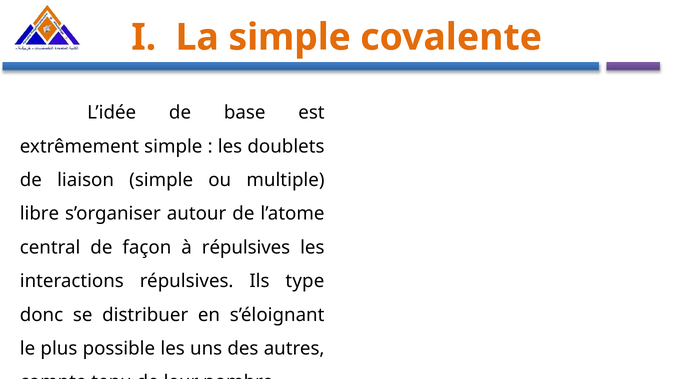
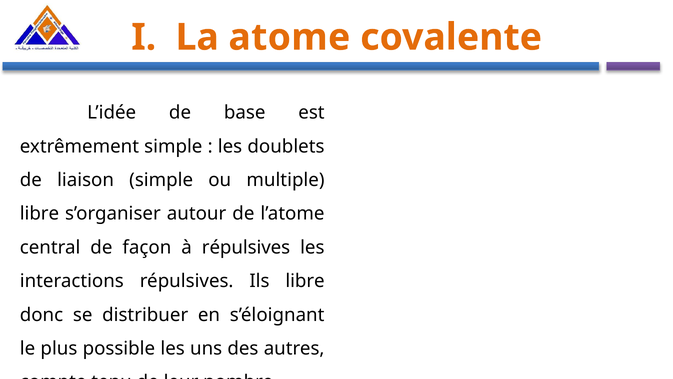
La simple: simple -> atome (289, 37)
Ils type: type -> libre (305, 281)
